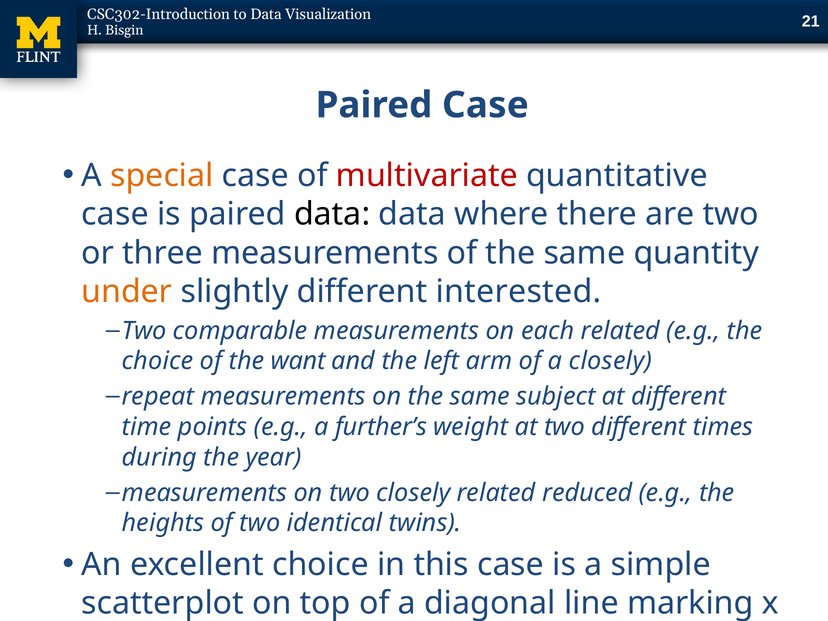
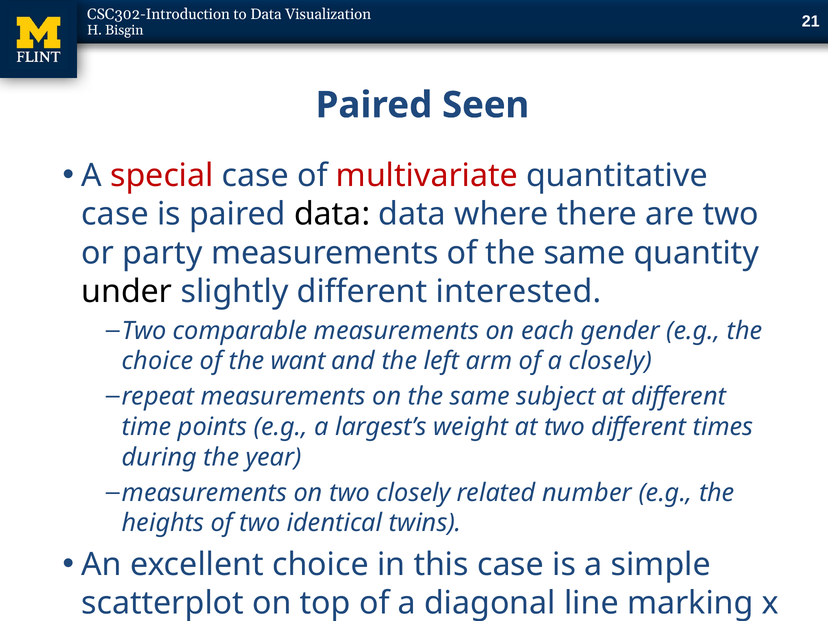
Paired Case: Case -> Seen (486, 105)
special colour: orange -> red (162, 176)
three: three -> party (162, 253)
under colour: orange -> black (127, 292)
each related: related -> gender (620, 331)
further’s: further’s -> largest’s (381, 427)
reduced: reduced -> number (587, 493)
